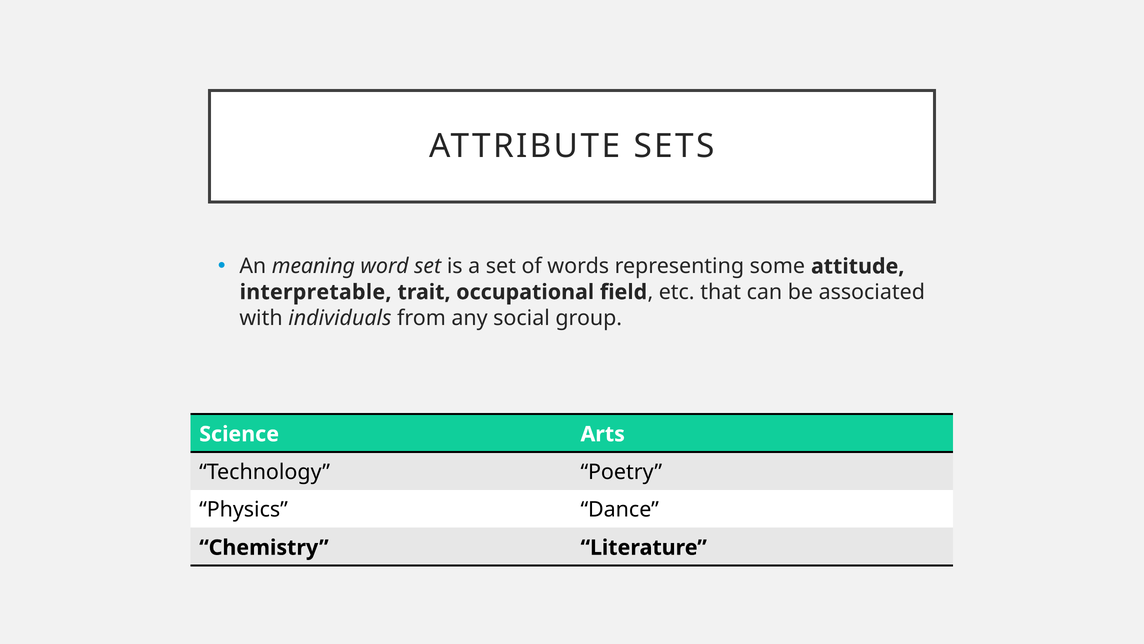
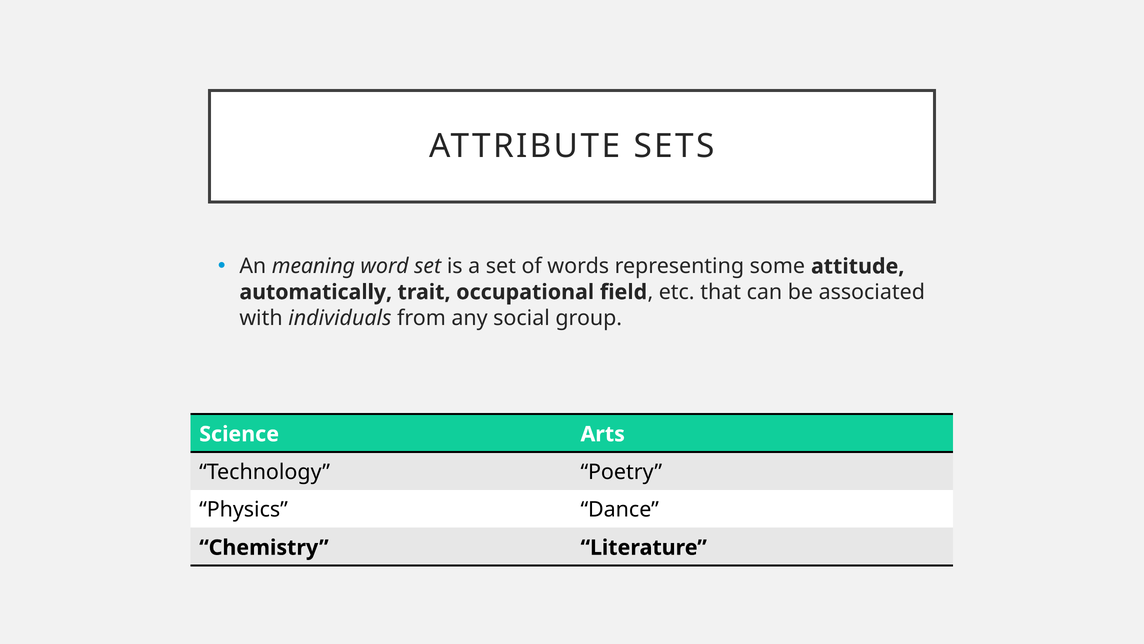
interpretable: interpretable -> automatically (316, 292)
